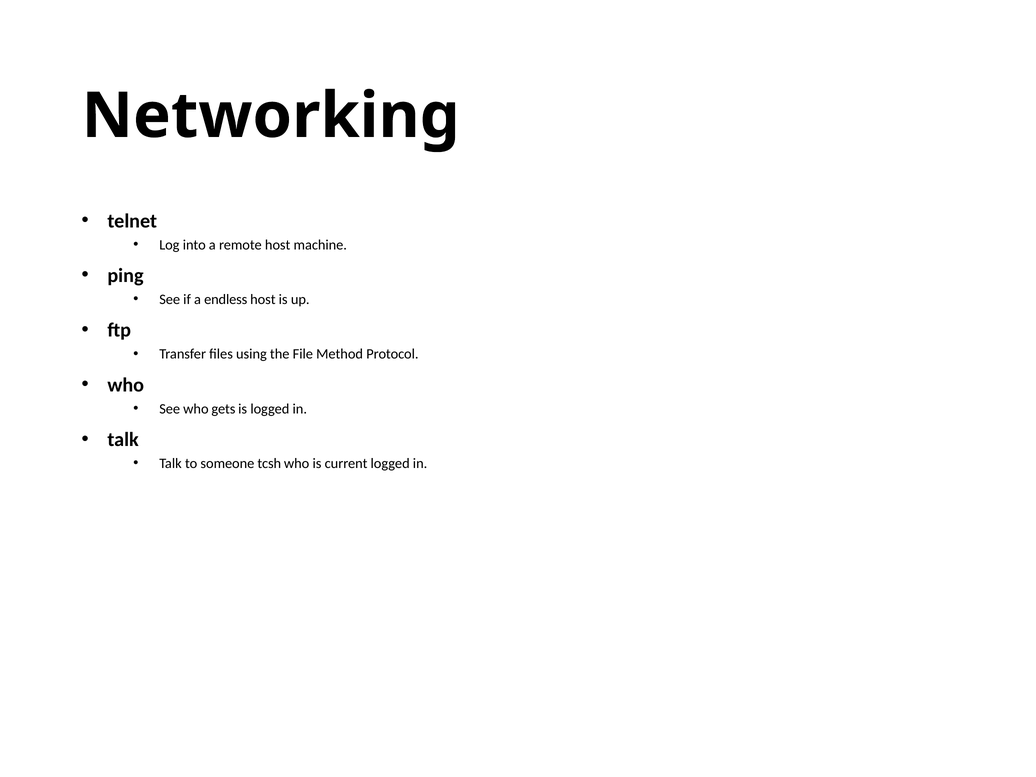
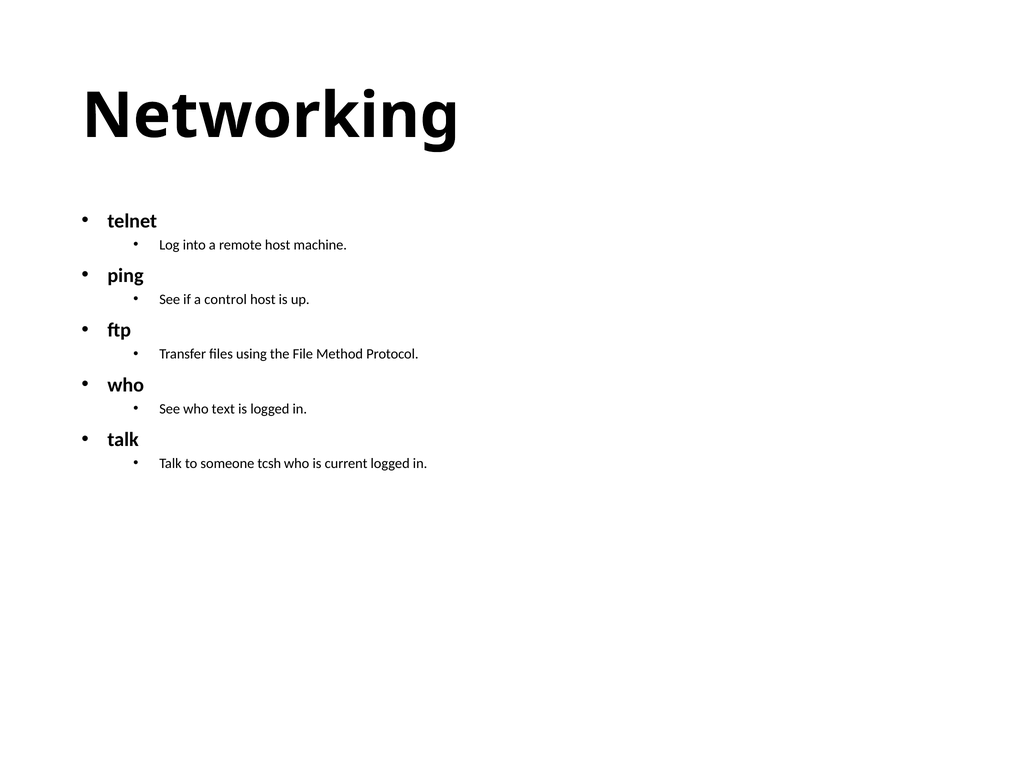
endless: endless -> control (226, 299)
gets: gets -> text (223, 409)
